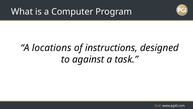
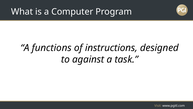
locations: locations -> functions (52, 48)
